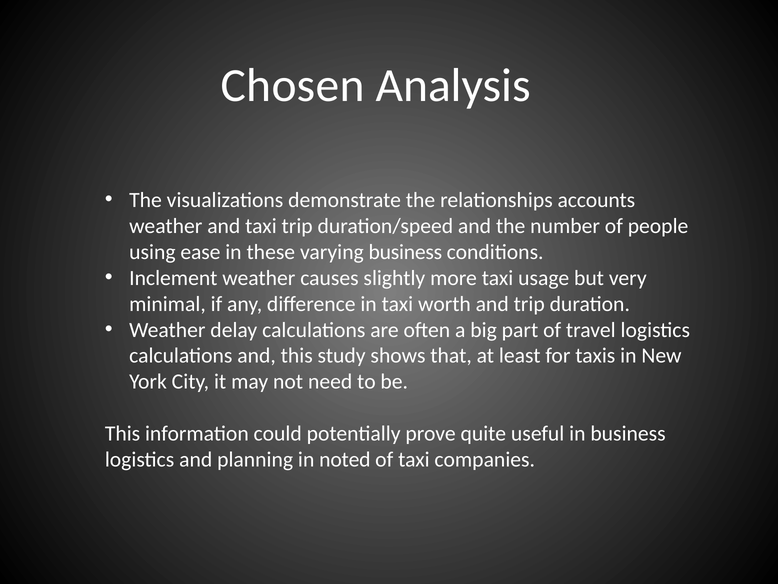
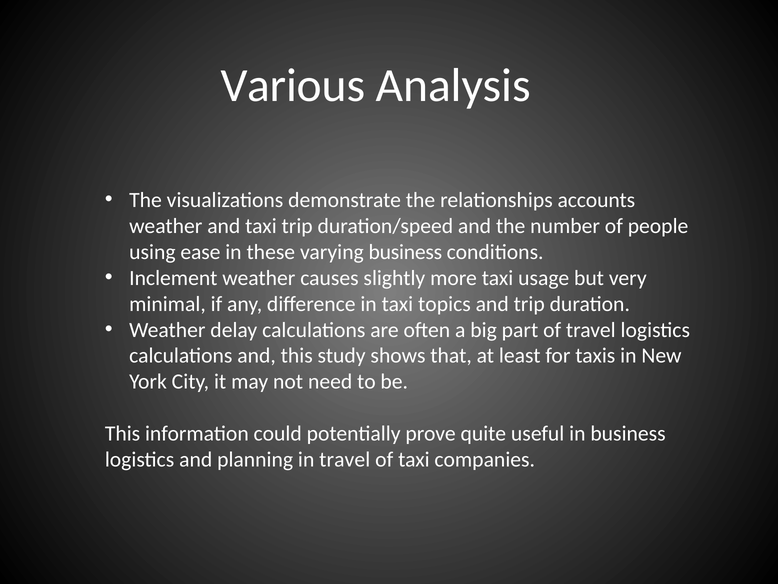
Chosen: Chosen -> Various (293, 85)
worth: worth -> topics (444, 304)
in noted: noted -> travel (345, 459)
